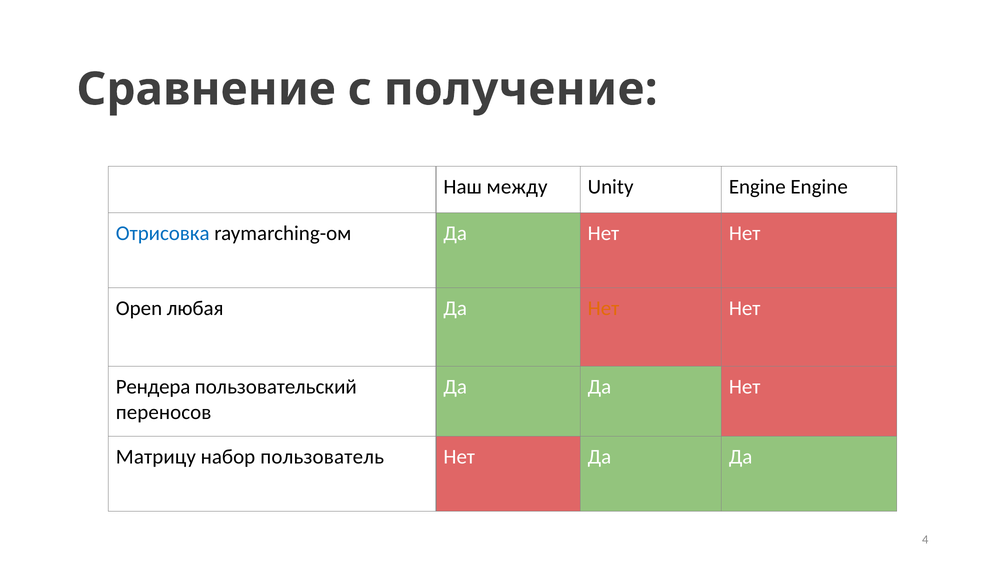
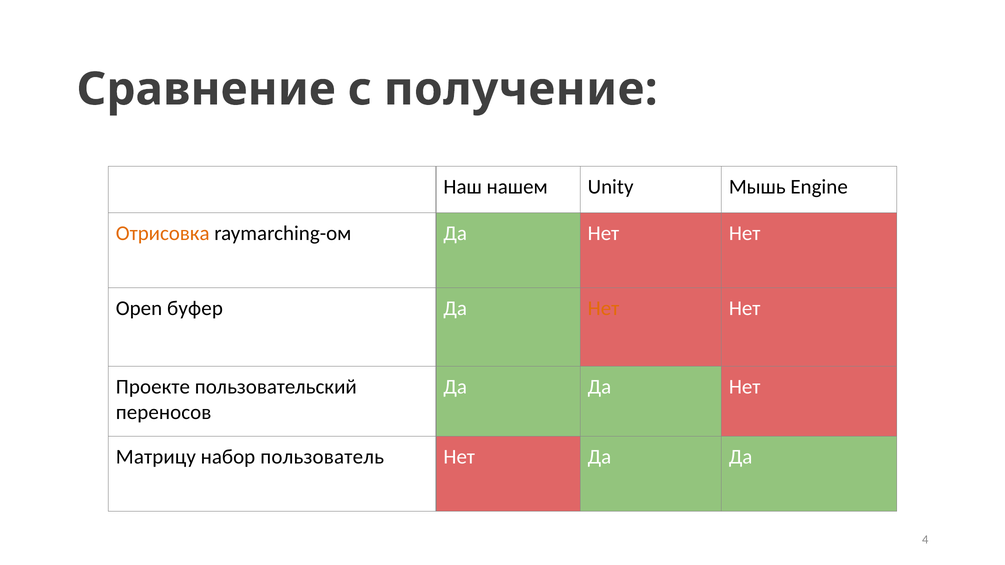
между: между -> нашем (517, 187)
Unity Engine: Engine -> Мышь (757, 187)
Отрисовка colour: blue -> orange (163, 233)
любая: любая -> буфер (195, 308)
Рендера: Рендера -> Проекте (153, 387)
